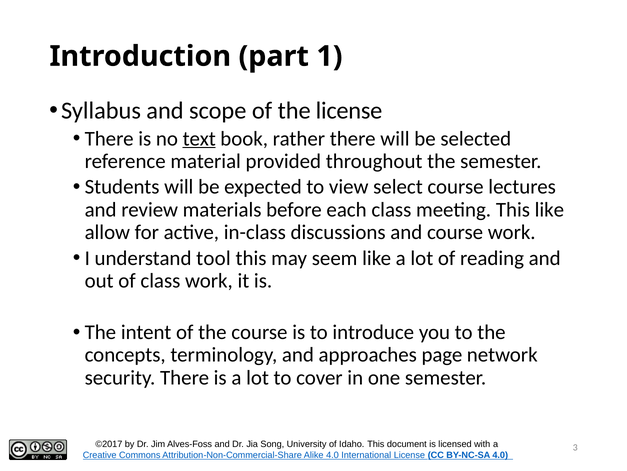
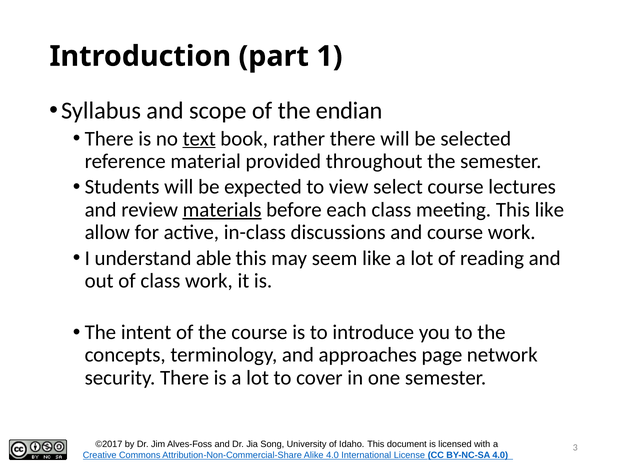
the license: license -> endian (349, 111)
materials underline: none -> present (222, 209)
tool: tool -> able (214, 258)
